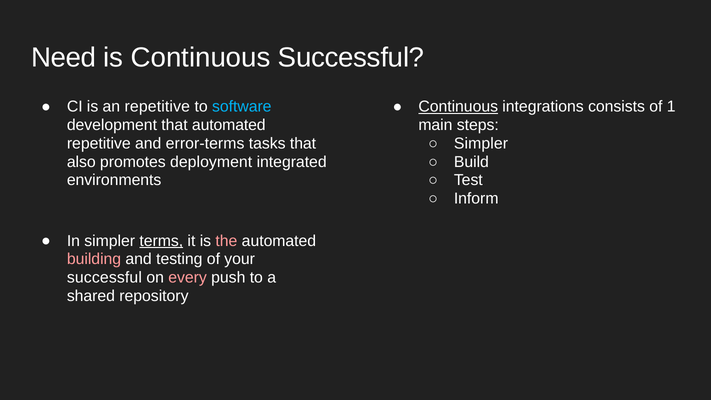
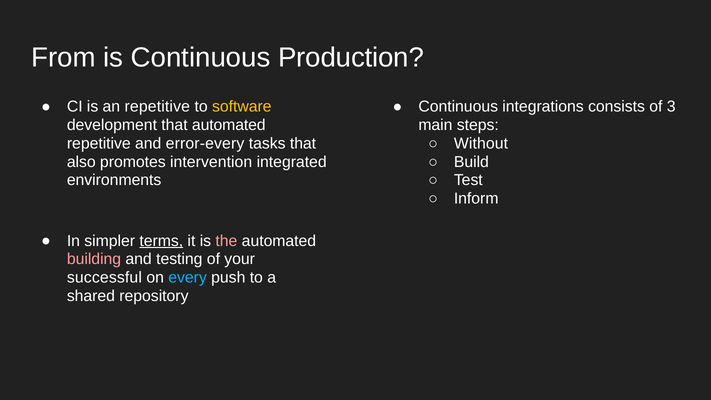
Need: Need -> From (64, 58)
Continuous Successful: Successful -> Production (351, 58)
software colour: light blue -> yellow (242, 107)
Continuous underline: present -> none (458, 107)
1: 1 -> 3 (671, 107)
Simpler: Simpler -> Without (481, 143)
error-terms: error-terms -> error-every (205, 143)
deployment: deployment -> intervention (211, 162)
every colour: pink -> light blue (188, 278)
